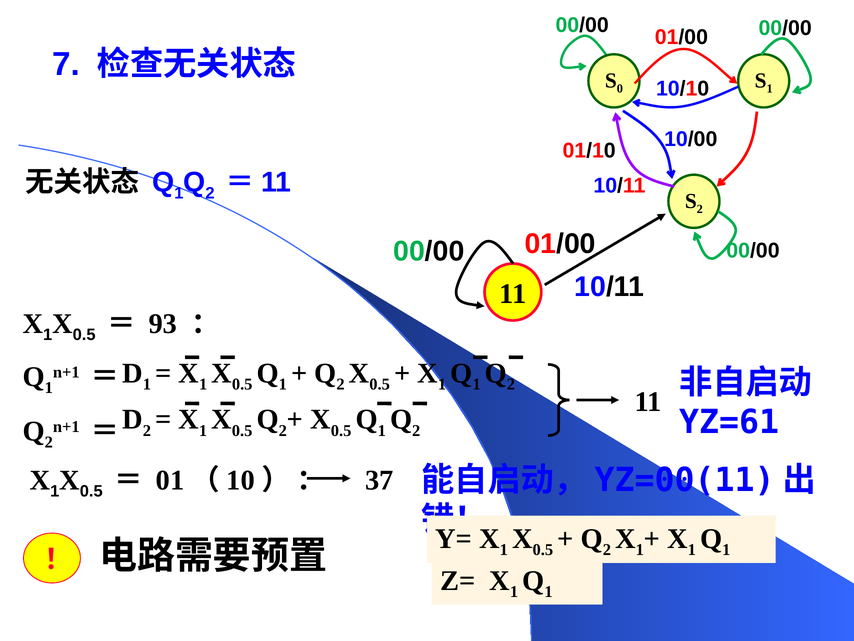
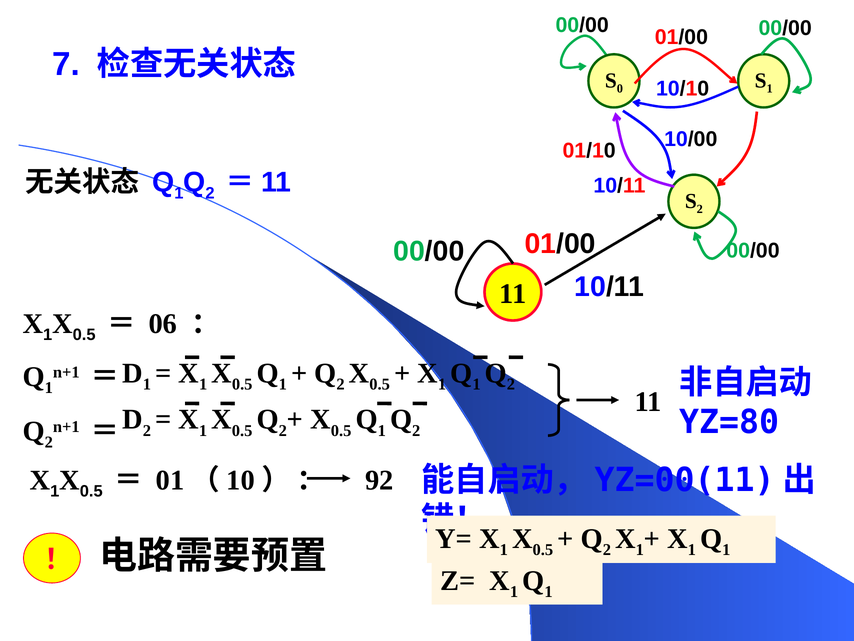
93: 93 -> 06 (163, 323)
YZ=61: YZ=61 -> YZ=80 (729, 422)
37: 37 -> 92 (379, 480)
